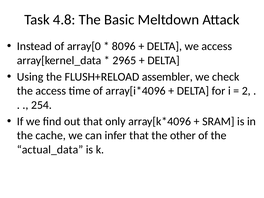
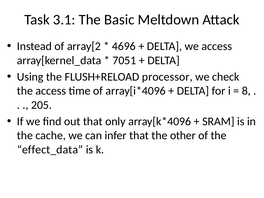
4.8: 4.8 -> 3.1 (64, 20)
array[0: array[0 -> array[2 (84, 46)
8096: 8096 -> 4696 (124, 46)
2965: 2965 -> 7051 (124, 60)
assembler: assembler -> processor (167, 77)
2: 2 -> 8 (246, 91)
254: 254 -> 205 (41, 105)
actual_data: actual_data -> effect_data (50, 150)
